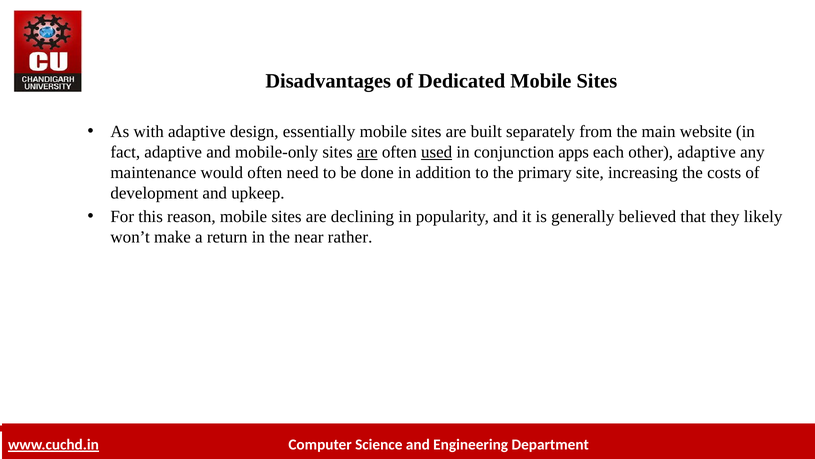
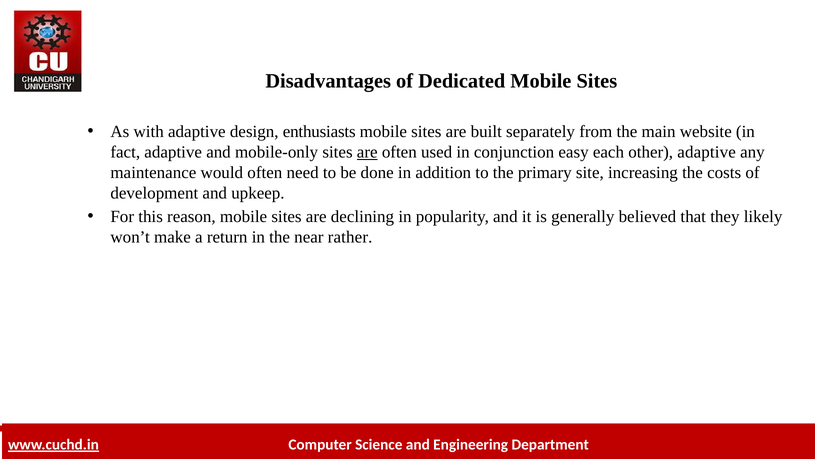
essentially: essentially -> enthusiasts (319, 132)
used underline: present -> none (437, 152)
apps: apps -> easy (574, 152)
